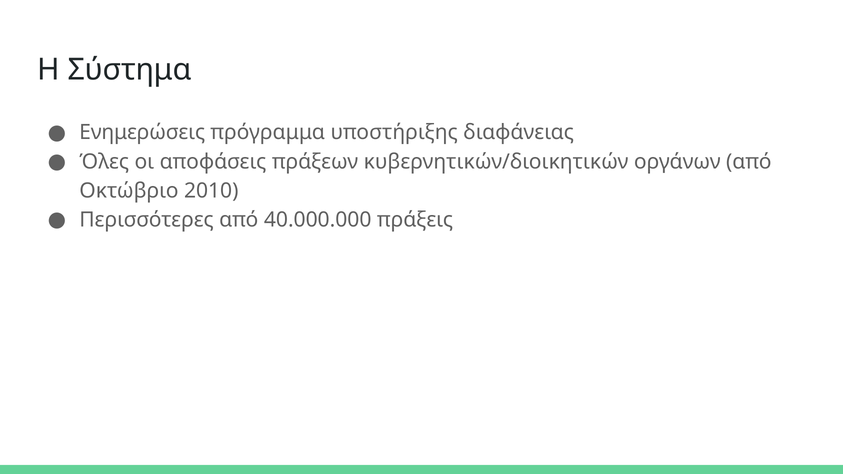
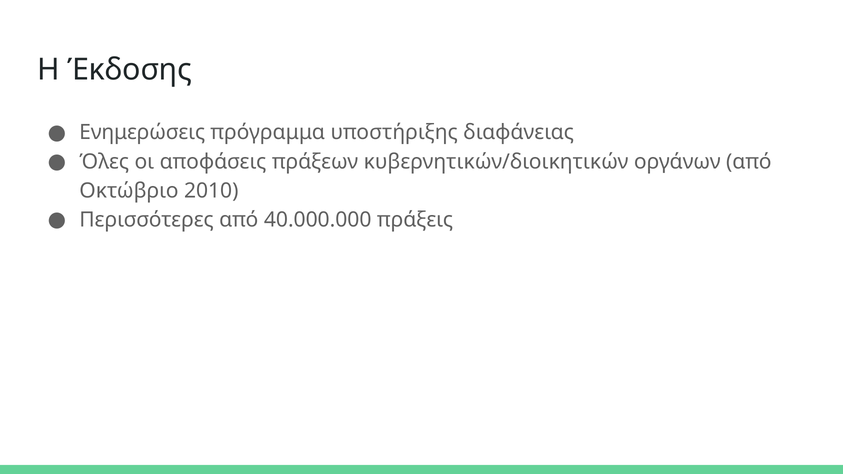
Σύστημα: Σύστημα -> Έκδοσης (130, 70)
